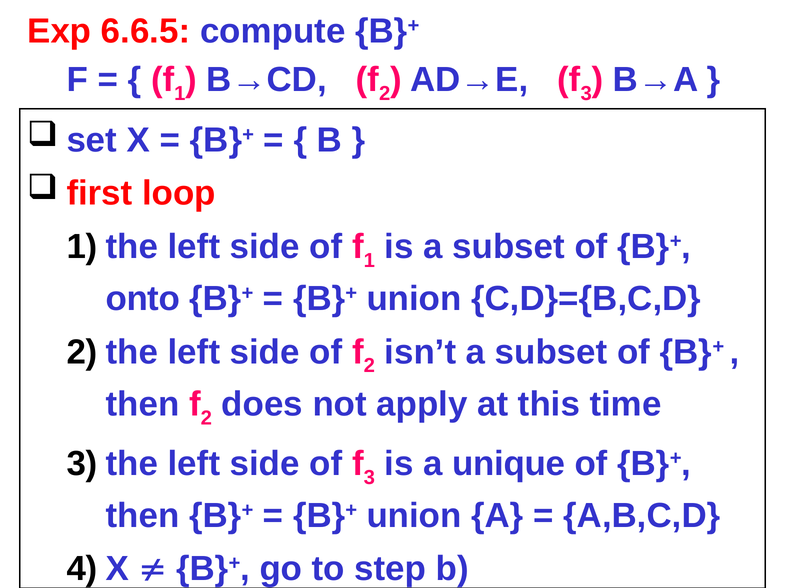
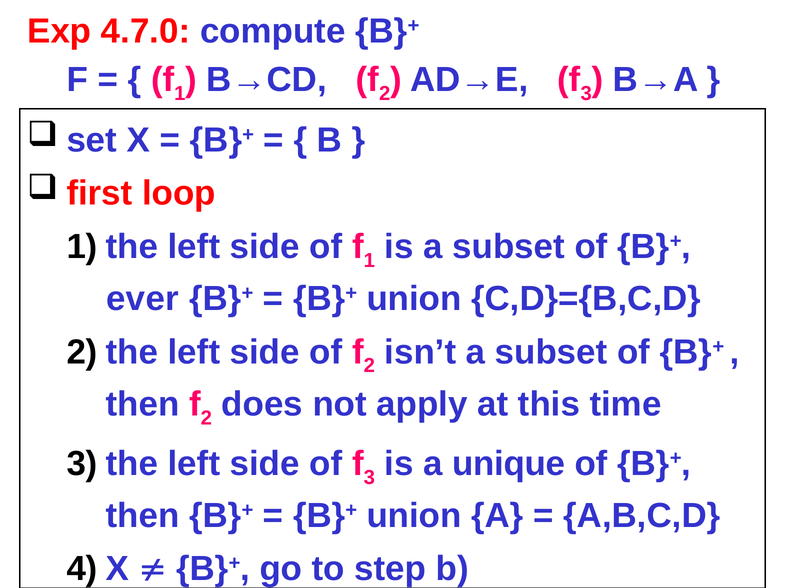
6.6.5: 6.6.5 -> 4.7.0 (146, 31)
onto: onto -> ever (142, 299)
